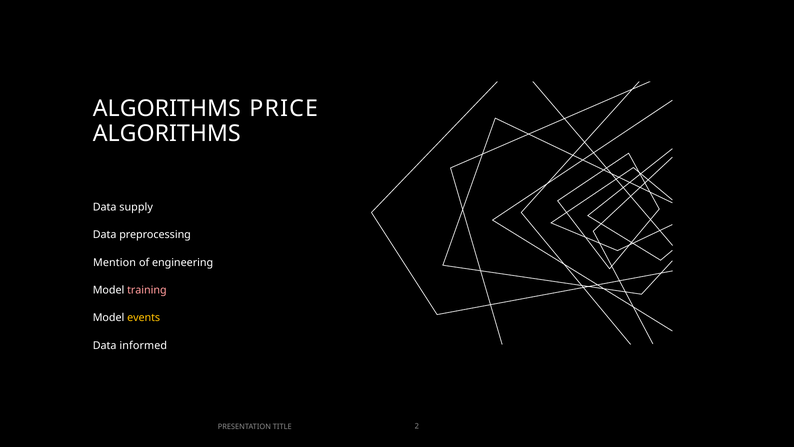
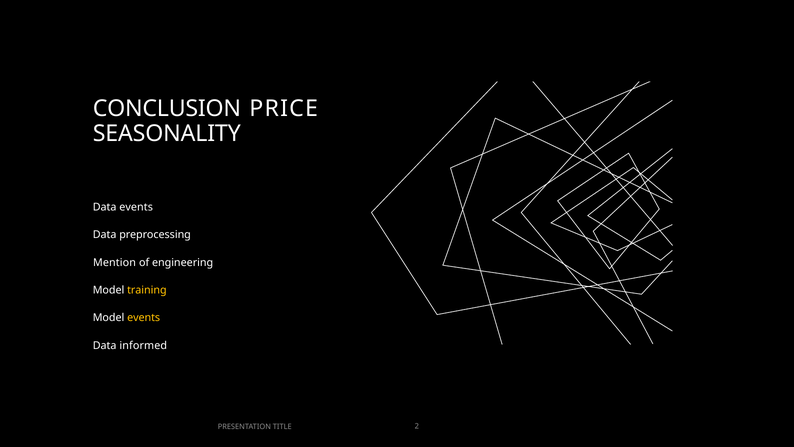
ALGORITHMS: ALGORITHMS -> CONCLUSION (167, 108)
ALGORITHMS: ALGORITHMS -> SEASONALITY (167, 133)
Data supply: supply -> events (136, 207)
training colour: pink -> yellow (147, 290)
